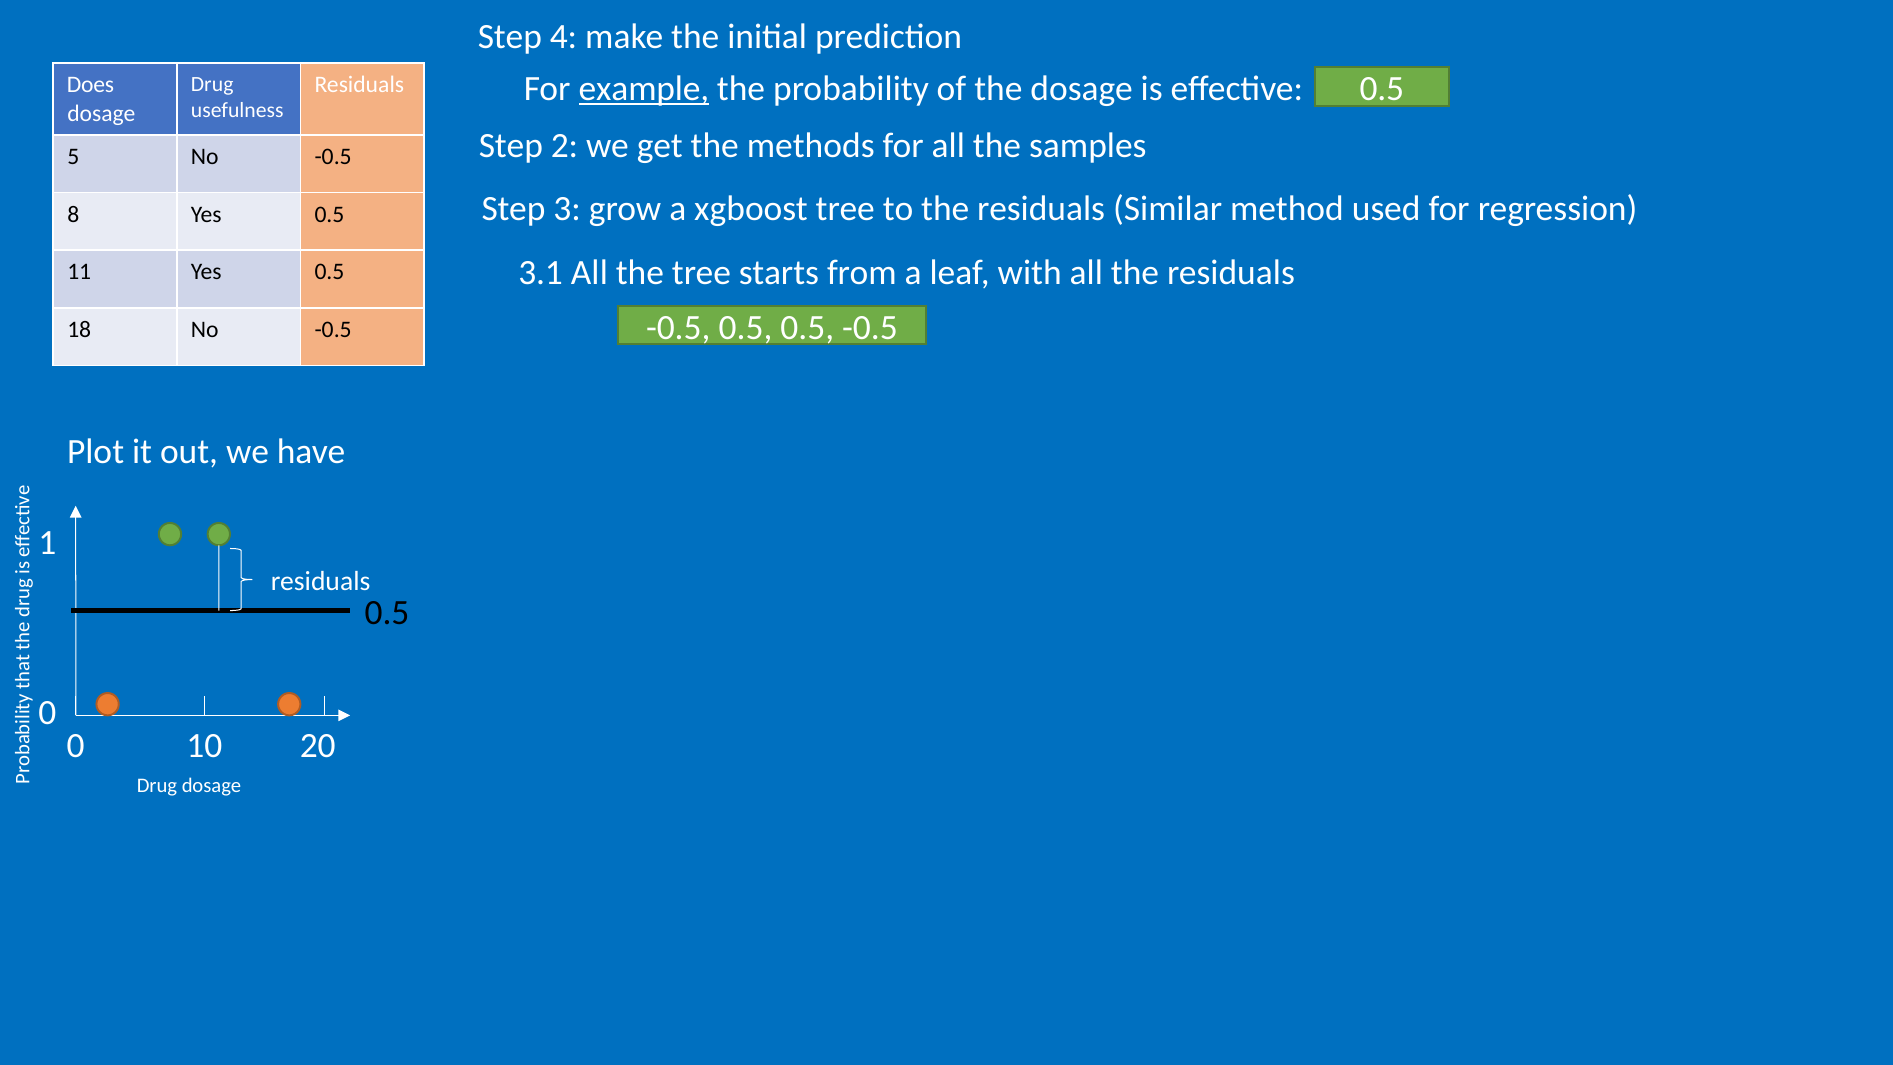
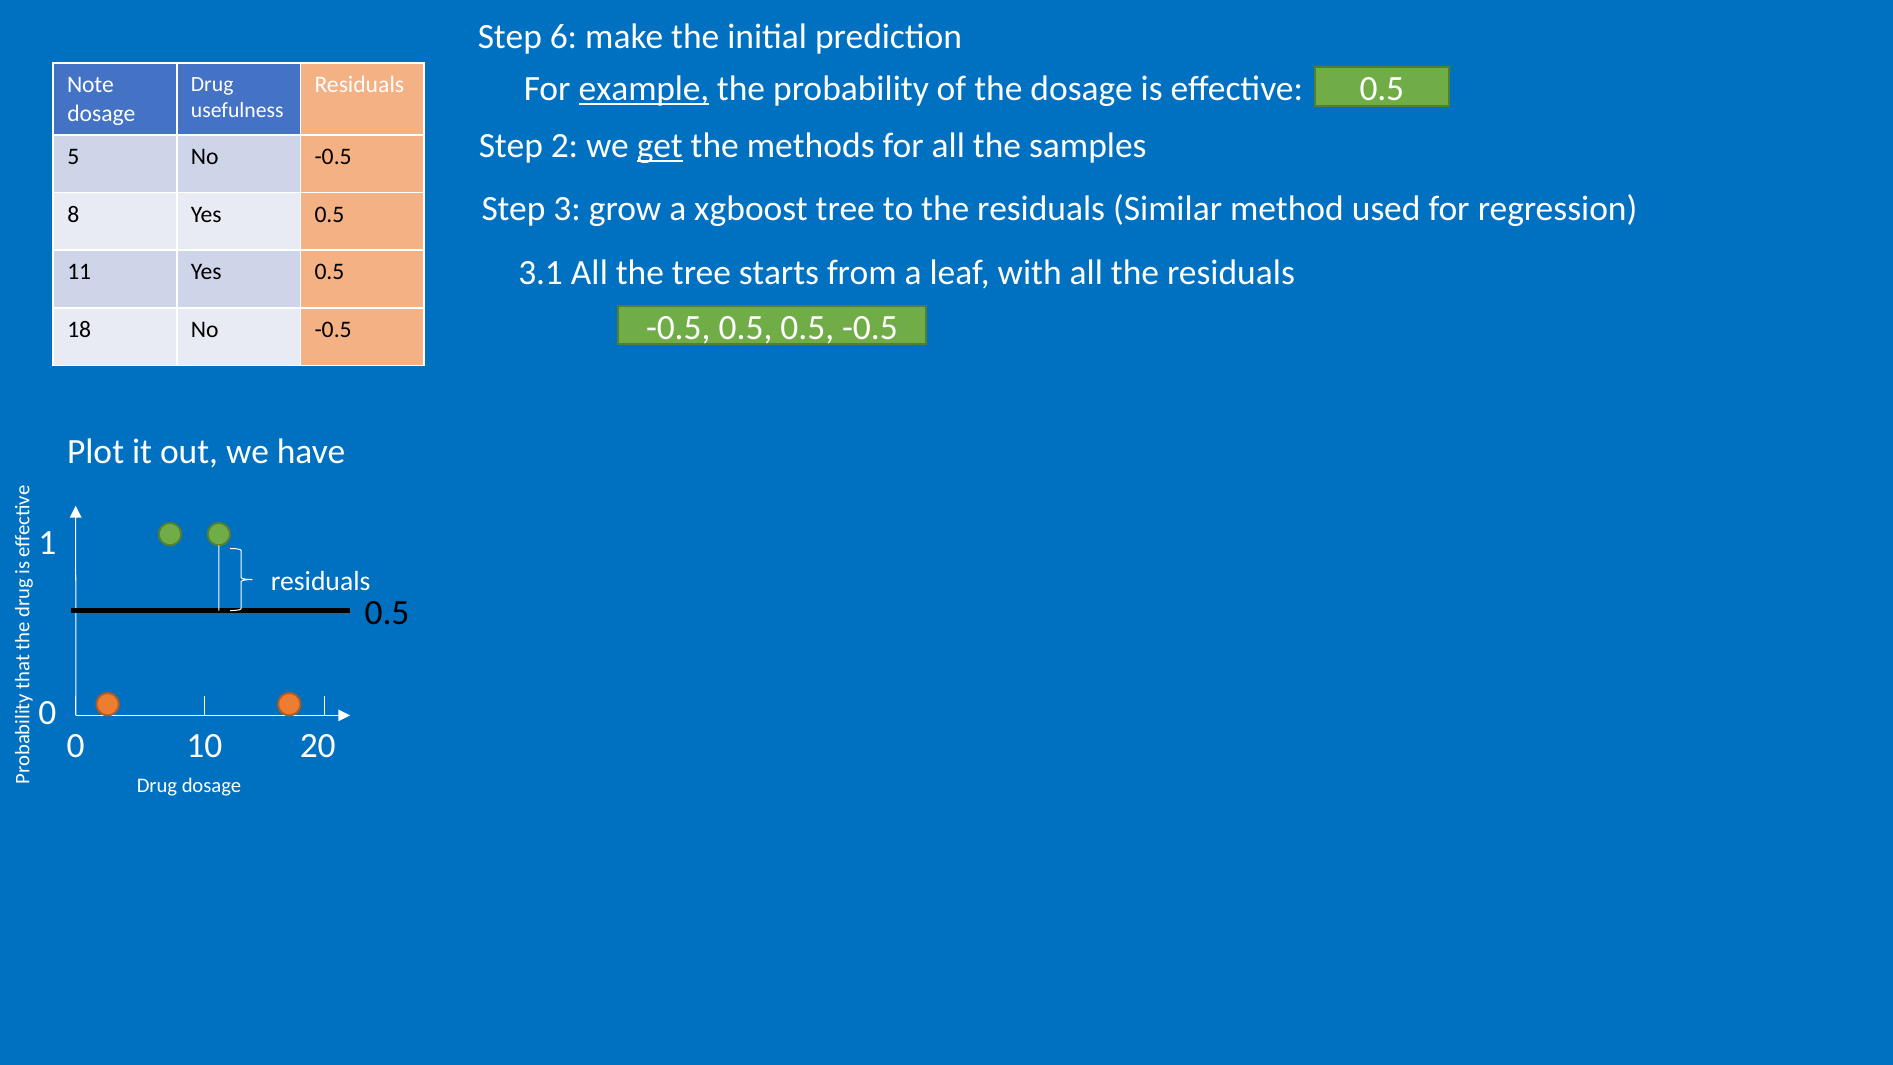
4: 4 -> 6 (563, 36)
Does: Does -> Note (91, 85)
get underline: none -> present (660, 146)
